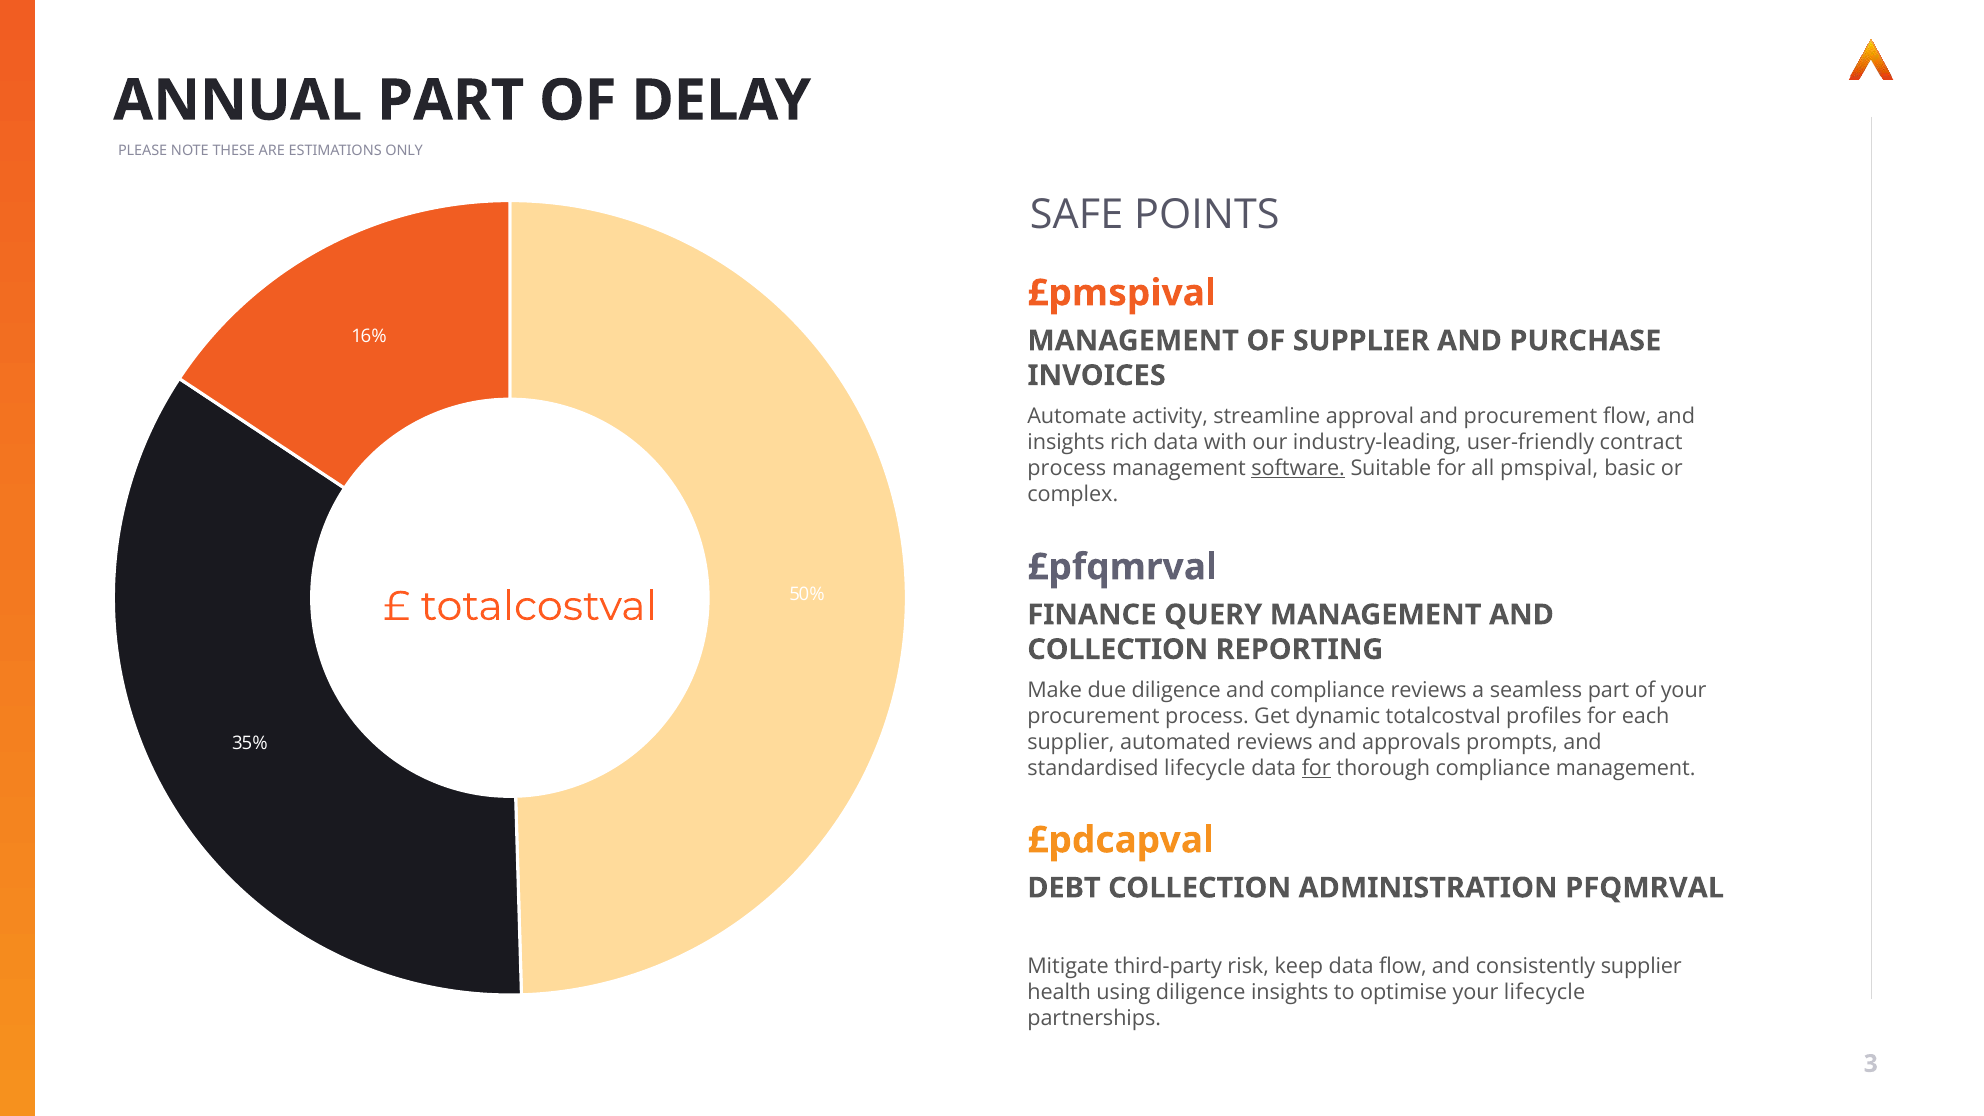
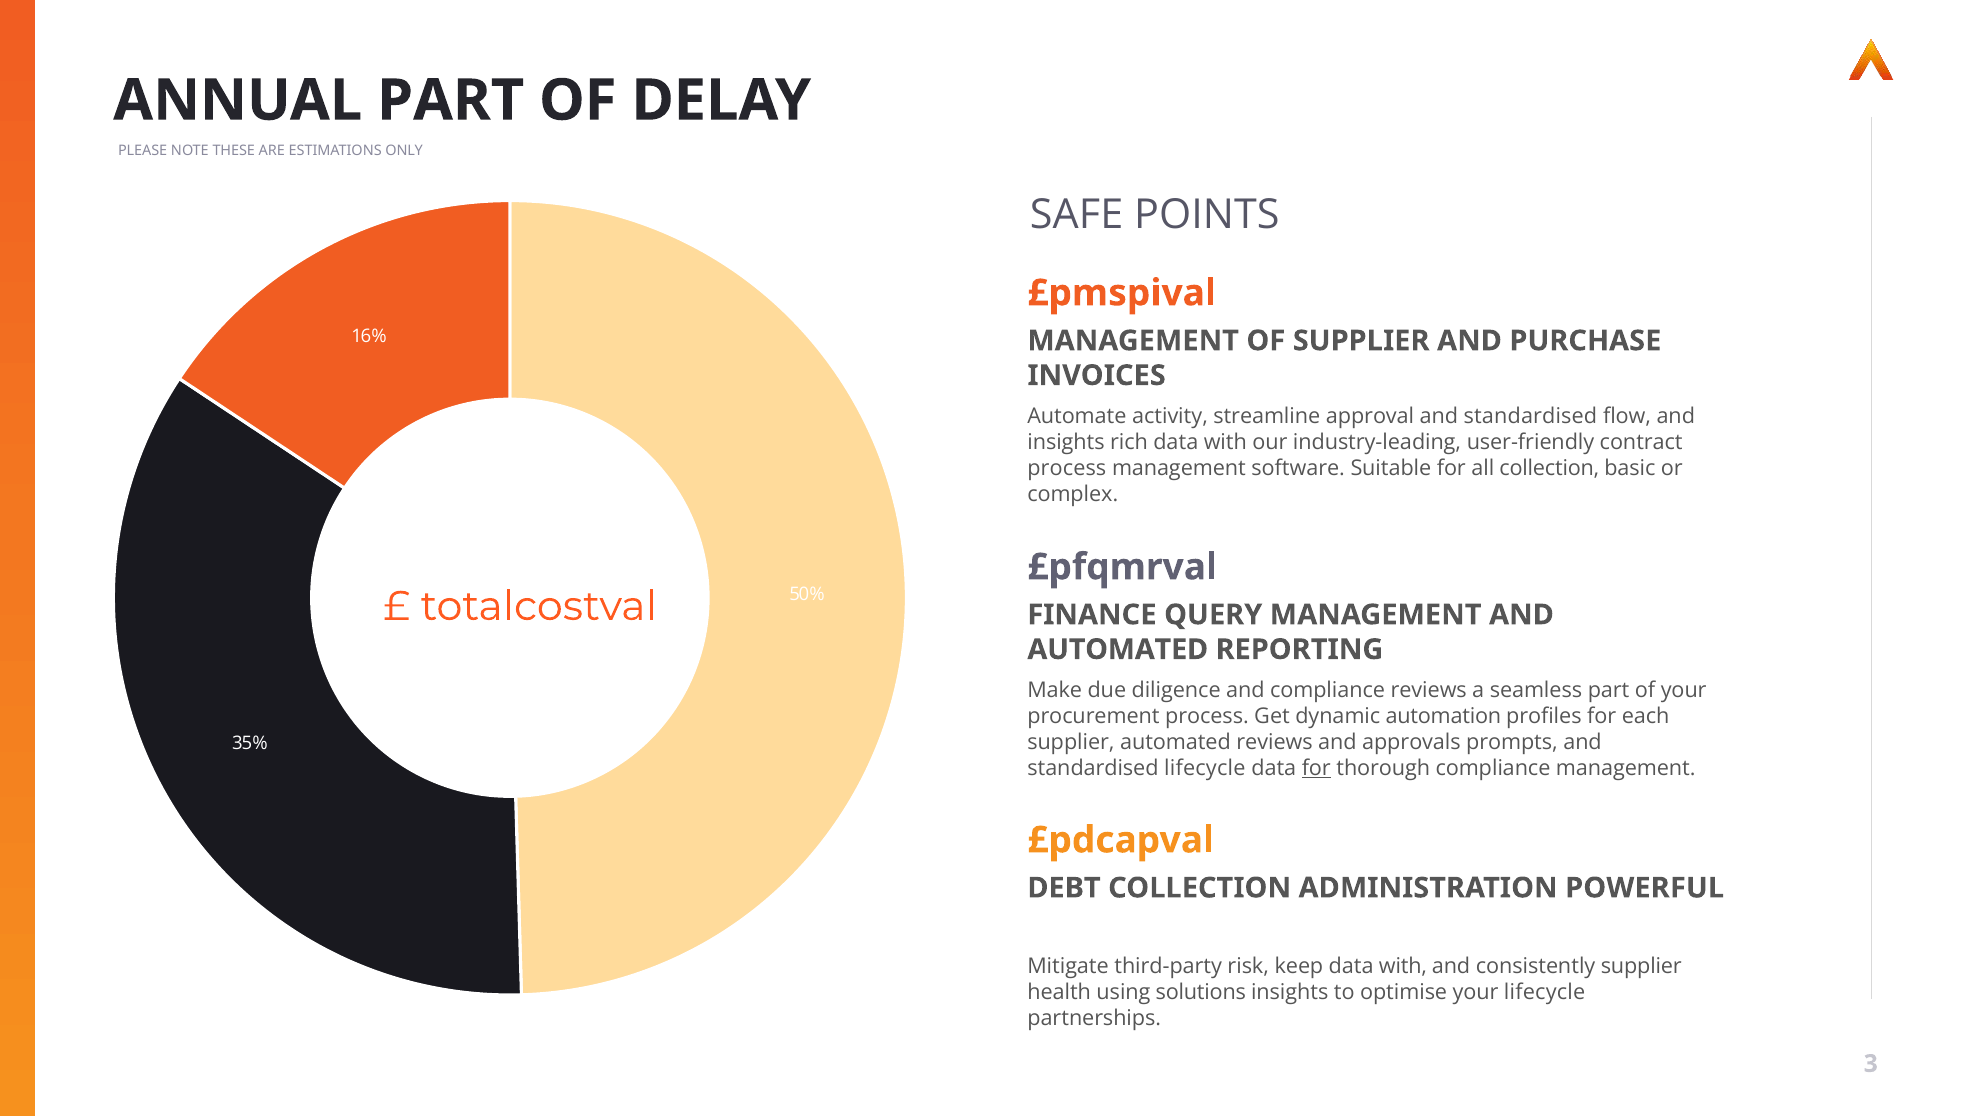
approval and procurement: procurement -> standardised (1530, 416)
software underline: present -> none (1298, 468)
all pmspival: pmspival -> collection (1549, 468)
COLLECTION: COLLECTION -> AUTOMATED (1118, 649)
dynamic totalcostval: totalcostval -> automation (1443, 716)
ADMINISTRATION PFQMRVAL: PFQMRVAL -> POWERFUL (1645, 888)
keep data flow: flow -> with (1403, 966)
using diligence: diligence -> solutions (1201, 992)
